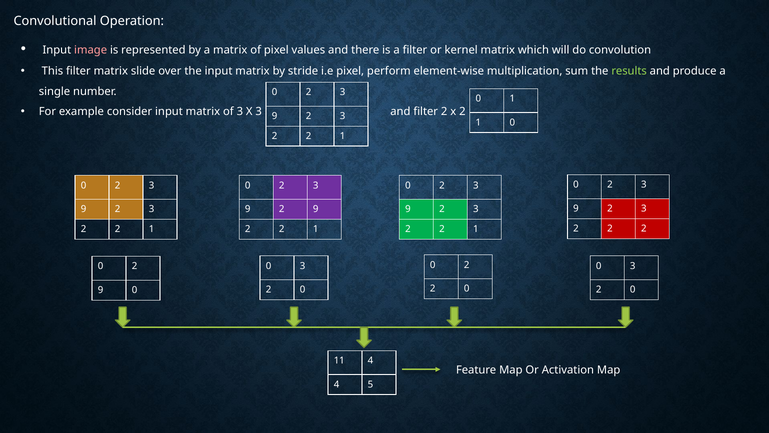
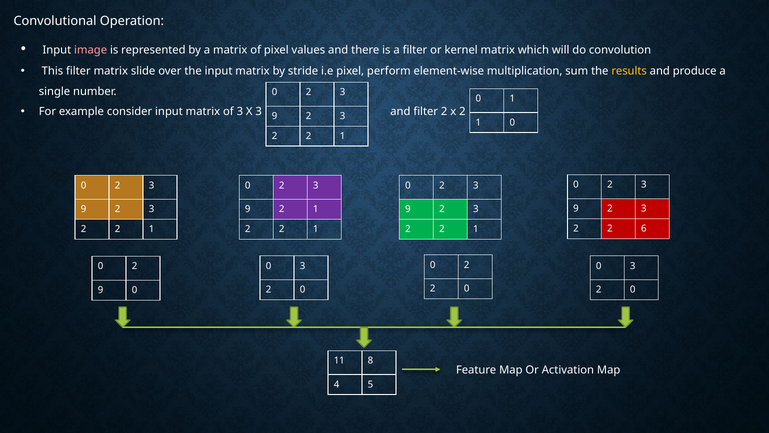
results colour: light green -> yellow (629, 71)
9 2 9: 9 -> 1 (316, 209)
2 2 2: 2 -> 6 (644, 228)
11 4: 4 -> 8 (370, 360)
